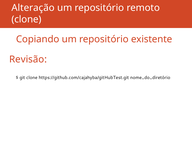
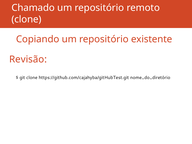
Alteração: Alteração -> Chamado (33, 8)
